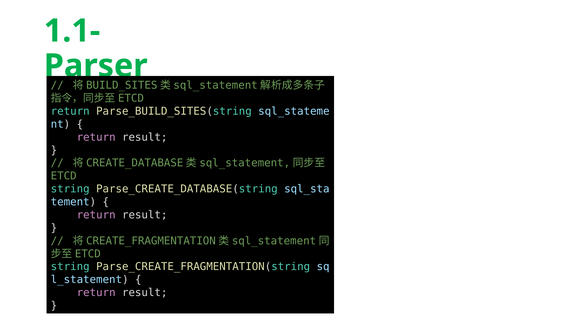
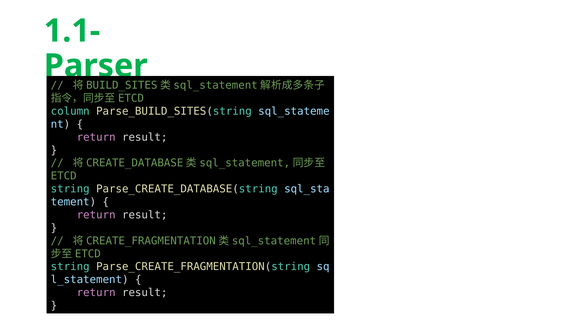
return: return -> column (70, 111)
